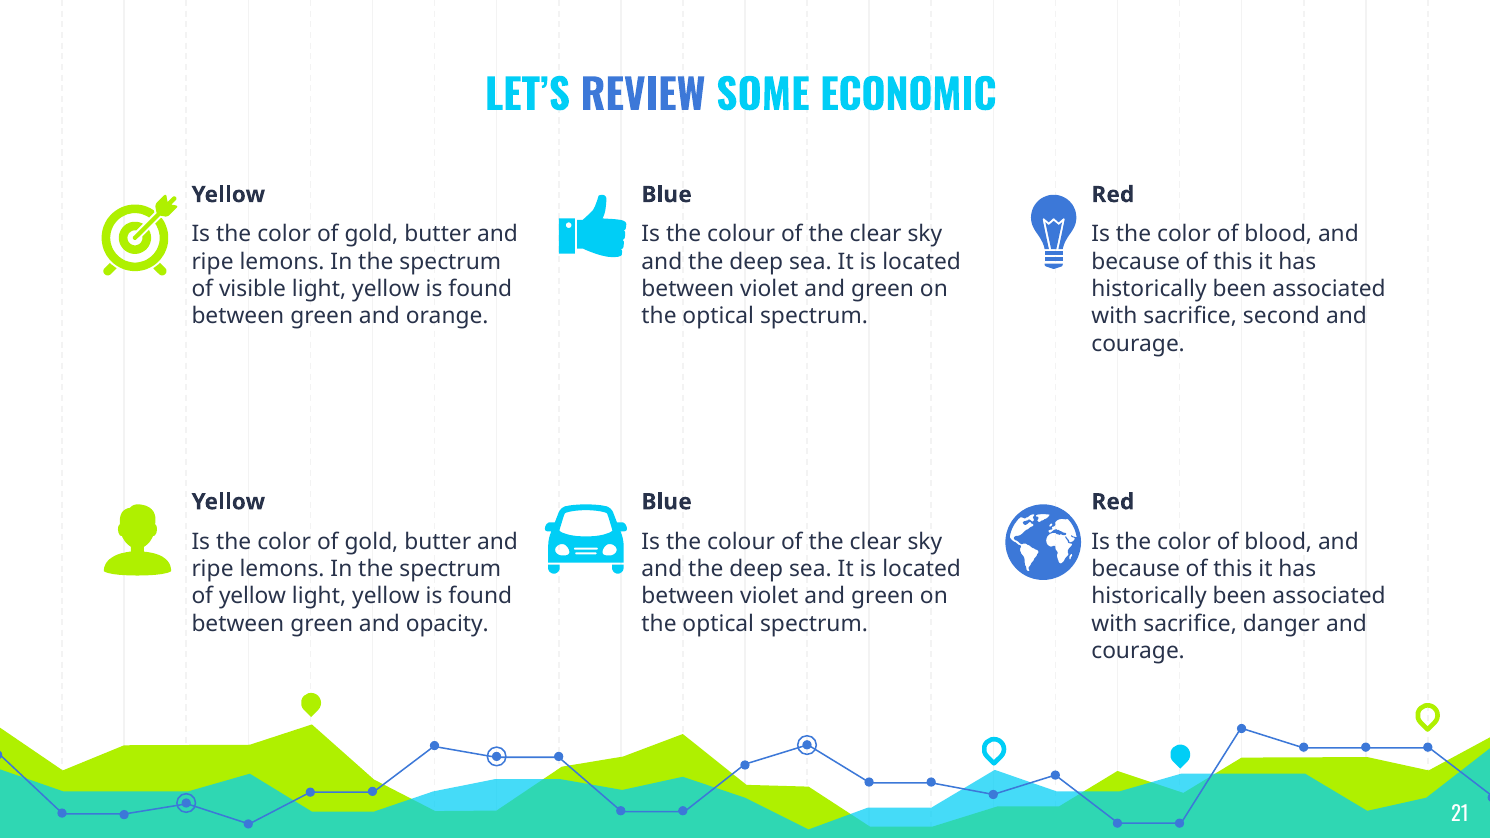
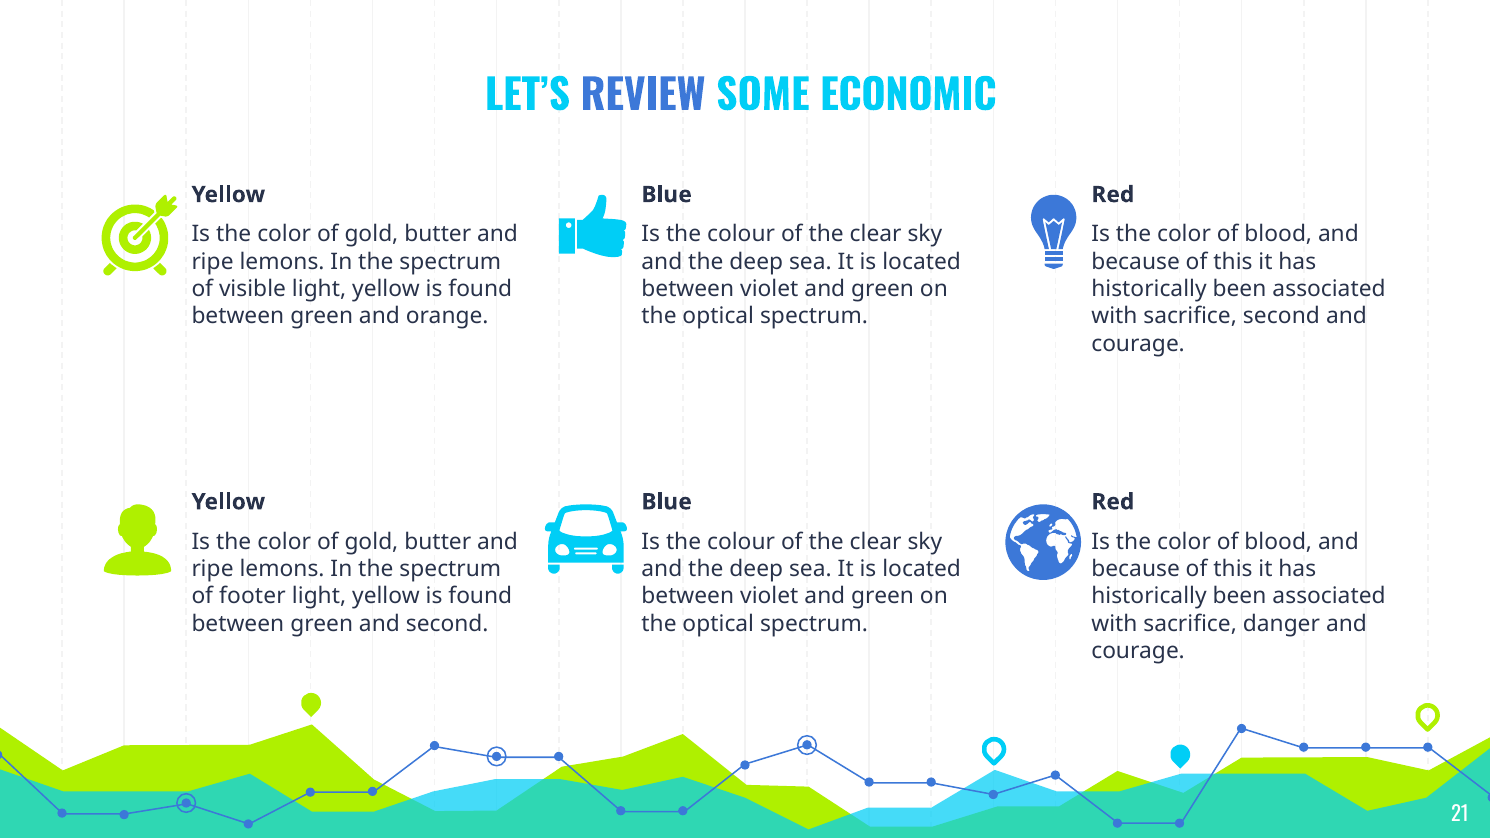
of yellow: yellow -> footer (252, 596)
and opacity: opacity -> second (447, 624)
